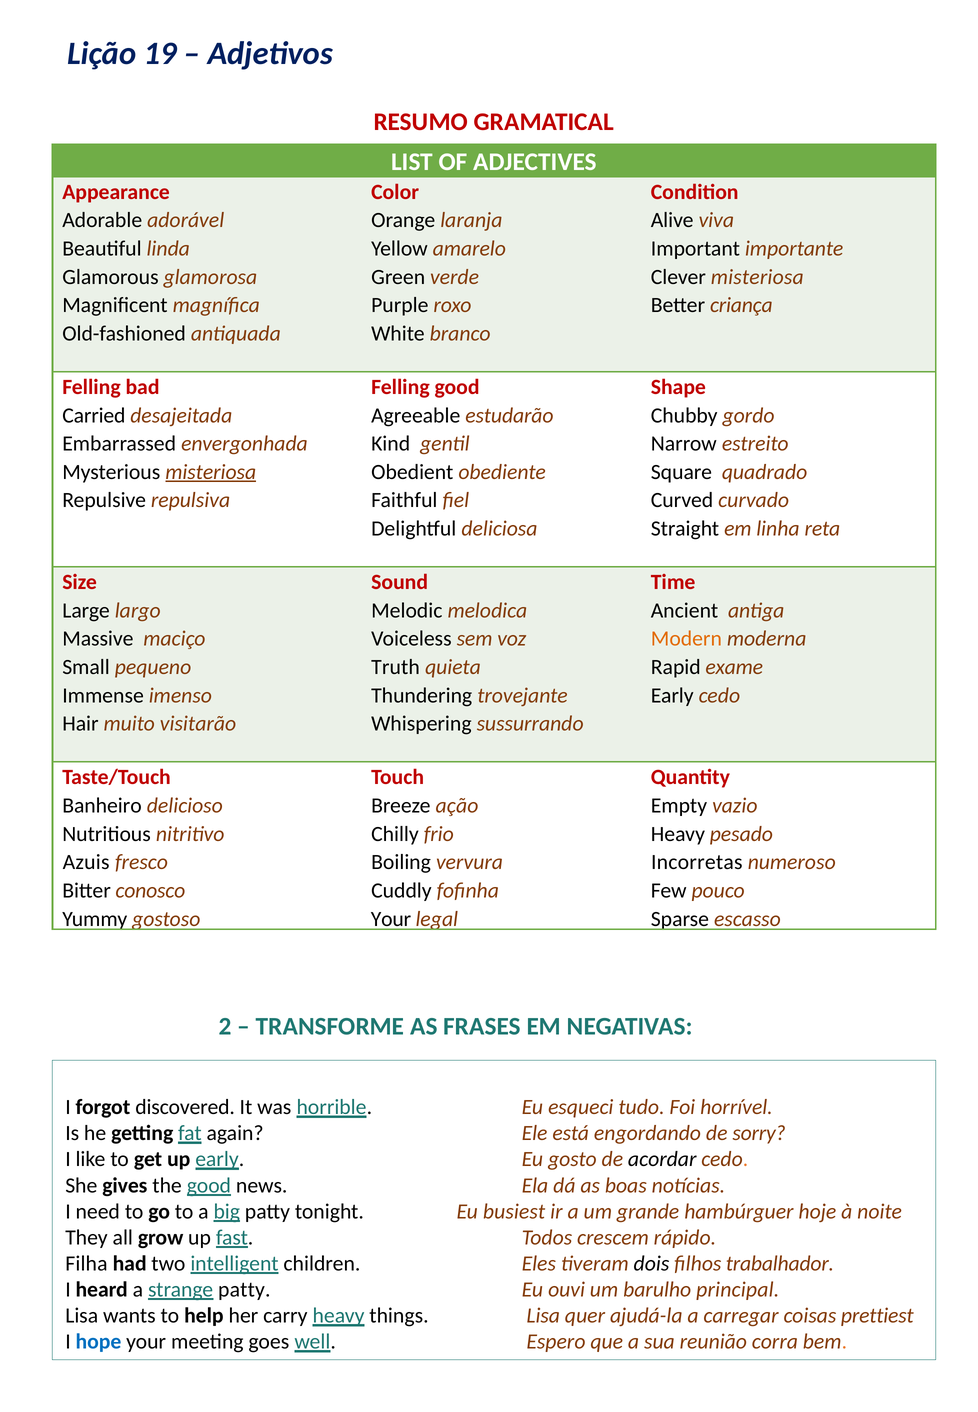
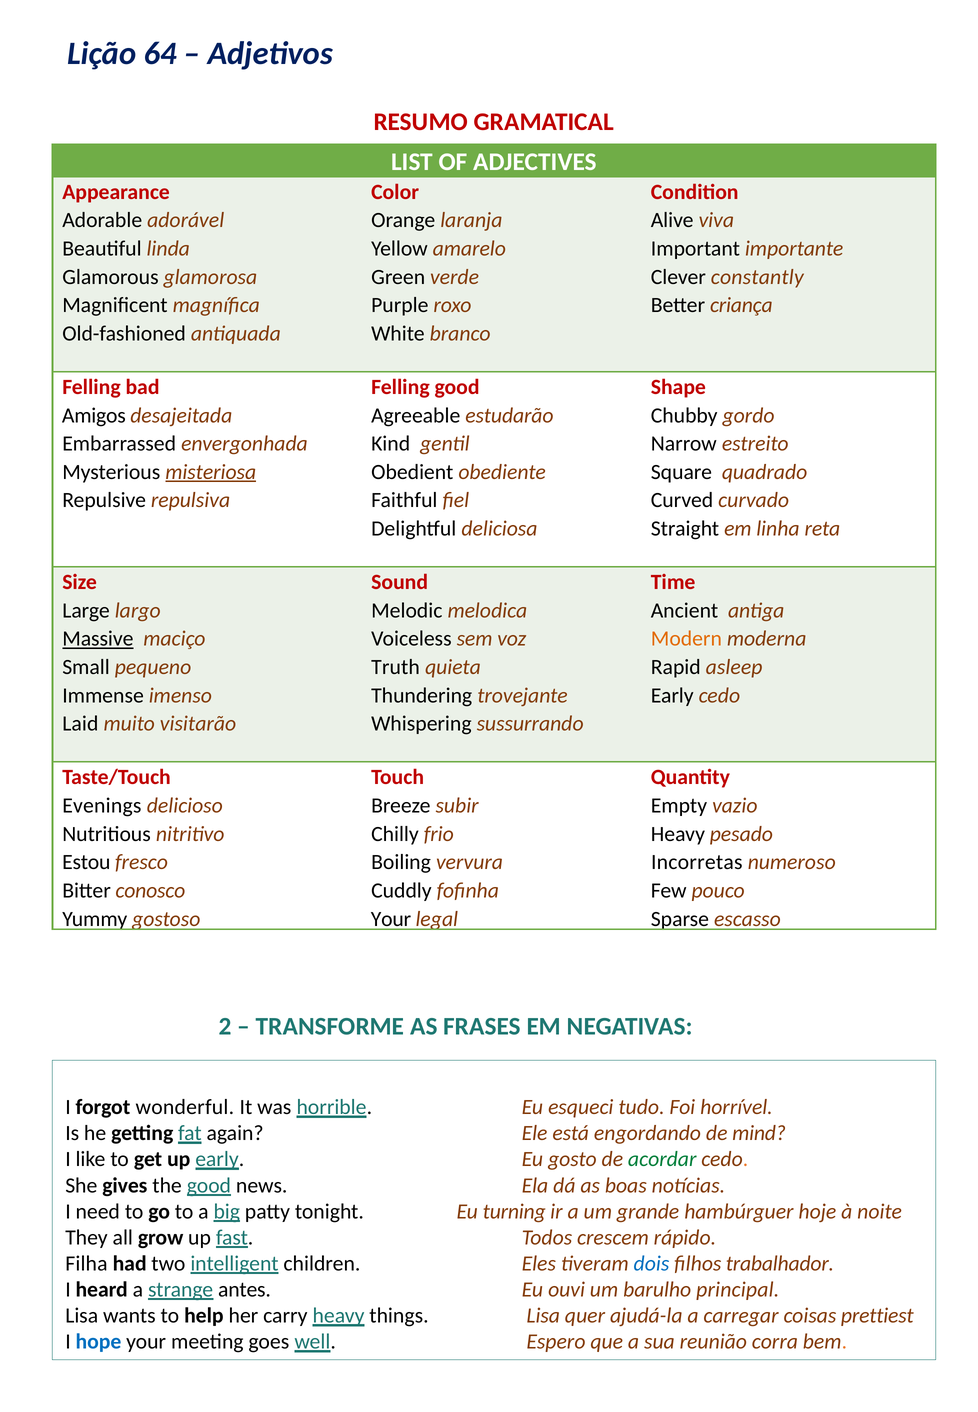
19: 19 -> 64 (160, 53)
Clever misteriosa: misteriosa -> constantly (757, 277)
Carried: Carried -> Amigos (94, 416)
Massive underline: none -> present (98, 639)
exame: exame -> asleep (734, 667)
Hair: Hair -> Laid (80, 724)
Banheiro: Banheiro -> Evenings (102, 806)
ação: ação -> subir (457, 806)
Azuis: Azuis -> Estou (86, 863)
discovered: discovered -> wonderful (185, 1108)
sorry: sorry -> mind (759, 1134)
acordar colour: black -> green (662, 1160)
busiest: busiest -> turning (514, 1212)
dois colour: black -> blue (651, 1264)
strange patty: patty -> antes (244, 1290)
